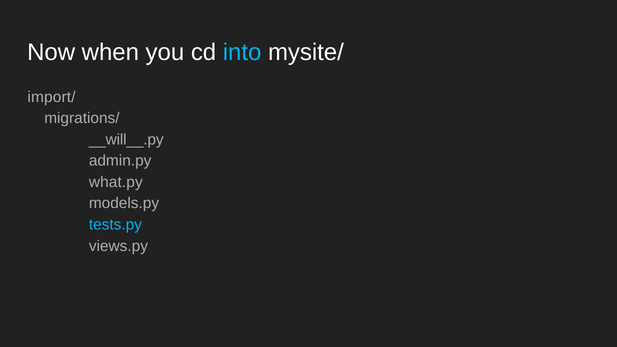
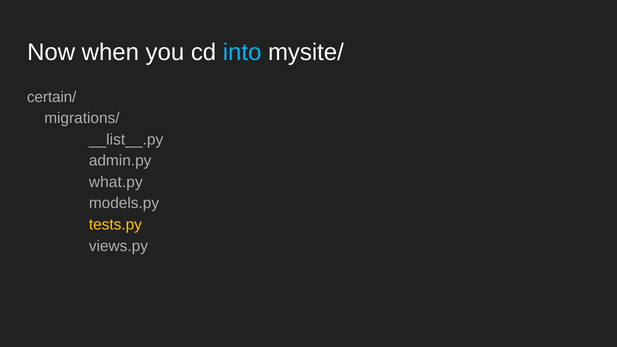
import/: import/ -> certain/ (52, 97)
__will__.py: __will__.py -> __list__.py (126, 140)
tests.py colour: light blue -> yellow (115, 225)
